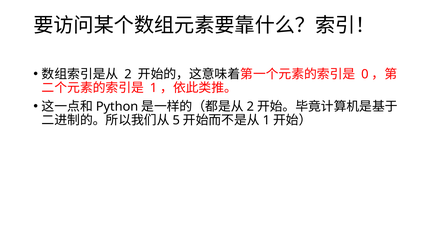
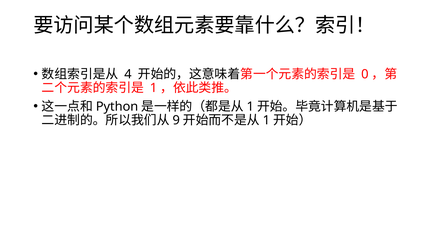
2: 2 -> 4 (128, 74)
2: 2 -> 1 (250, 106)
5: 5 -> 9 (176, 120)
